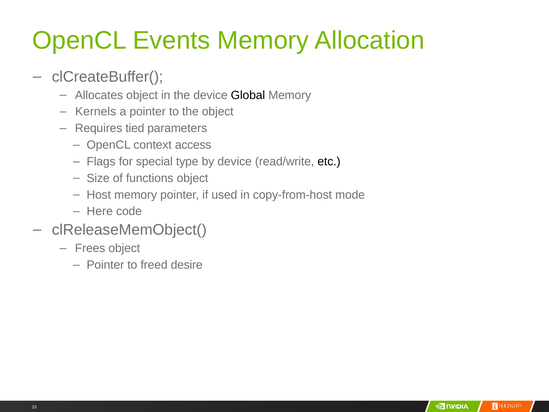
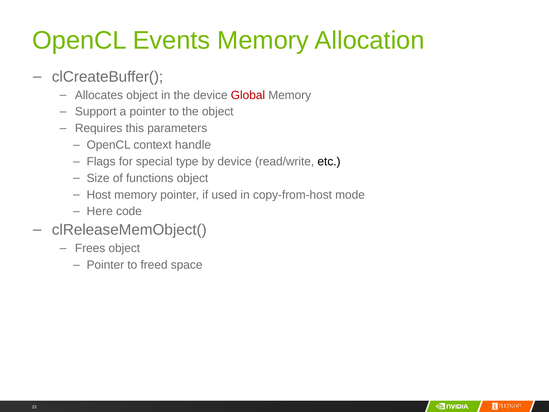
Global colour: black -> red (248, 95)
Kernels: Kernels -> Support (96, 112)
tied: tied -> this (135, 128)
access: access -> handle (193, 145)
desire: desire -> space (187, 265)
